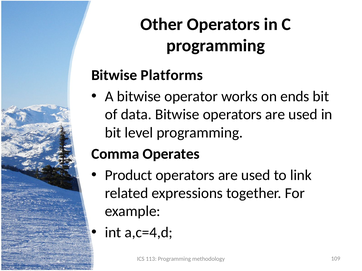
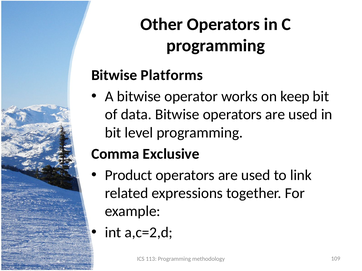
ends: ends -> keep (295, 97)
Operates: Operates -> Exclusive (171, 154)
a,c=4,d: a,c=4,d -> a,c=2,d (149, 233)
